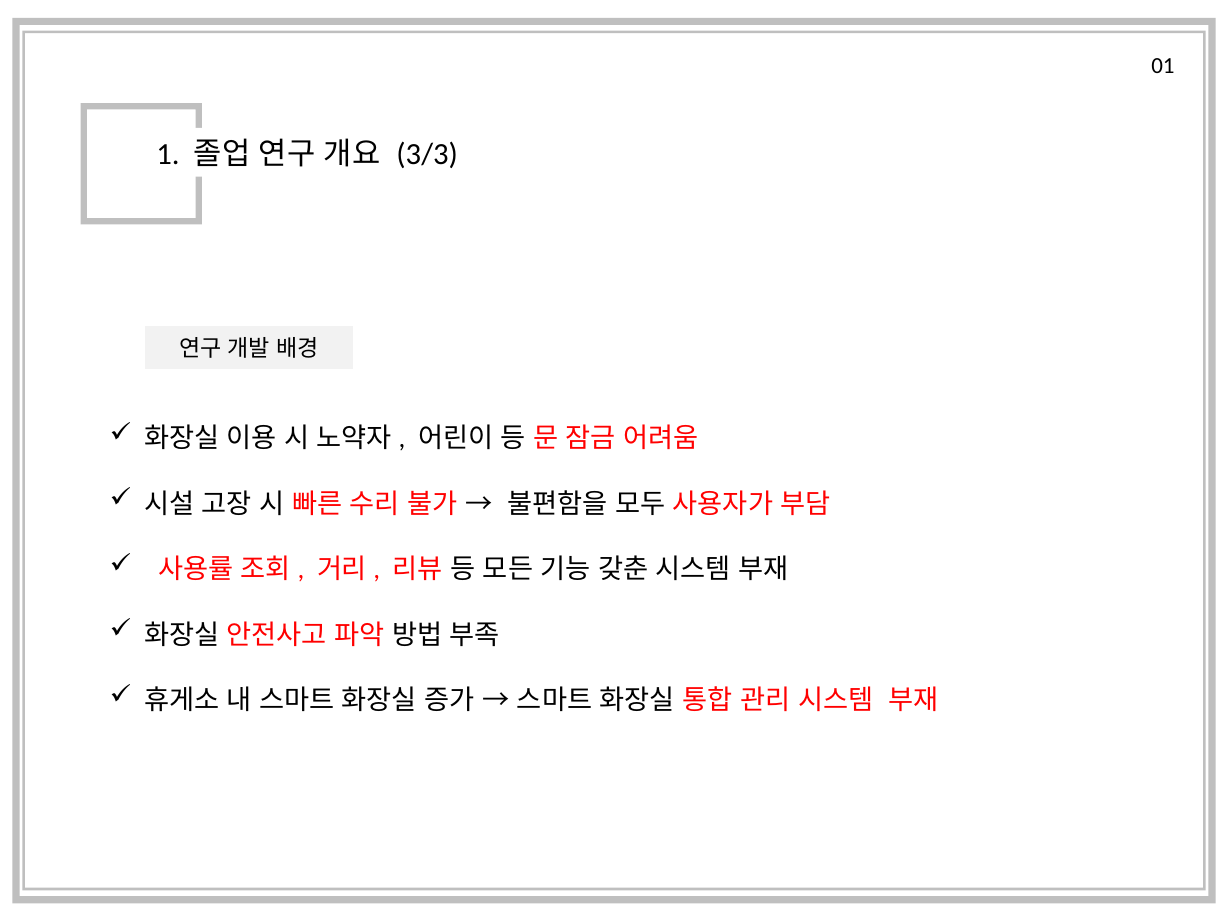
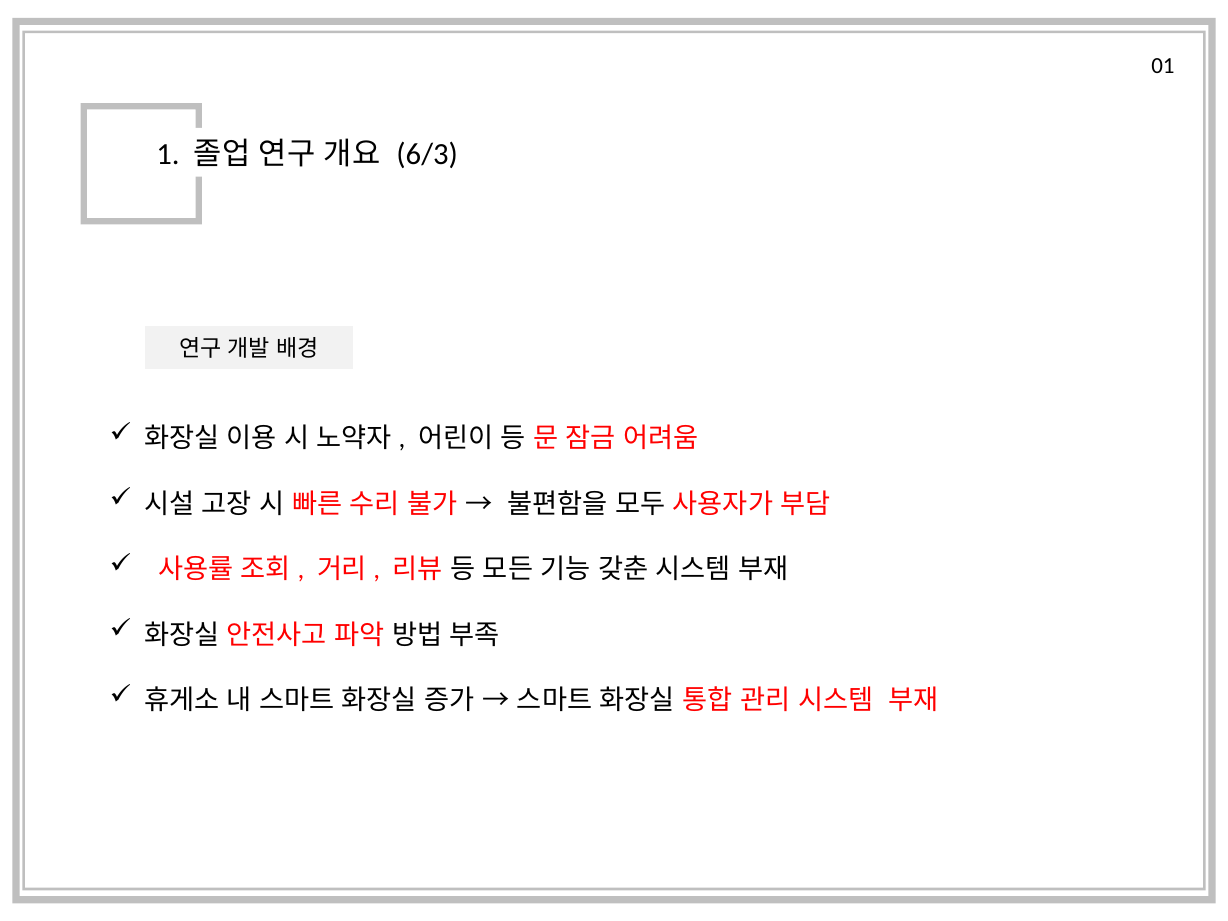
3/3: 3/3 -> 6/3 (427, 154)
